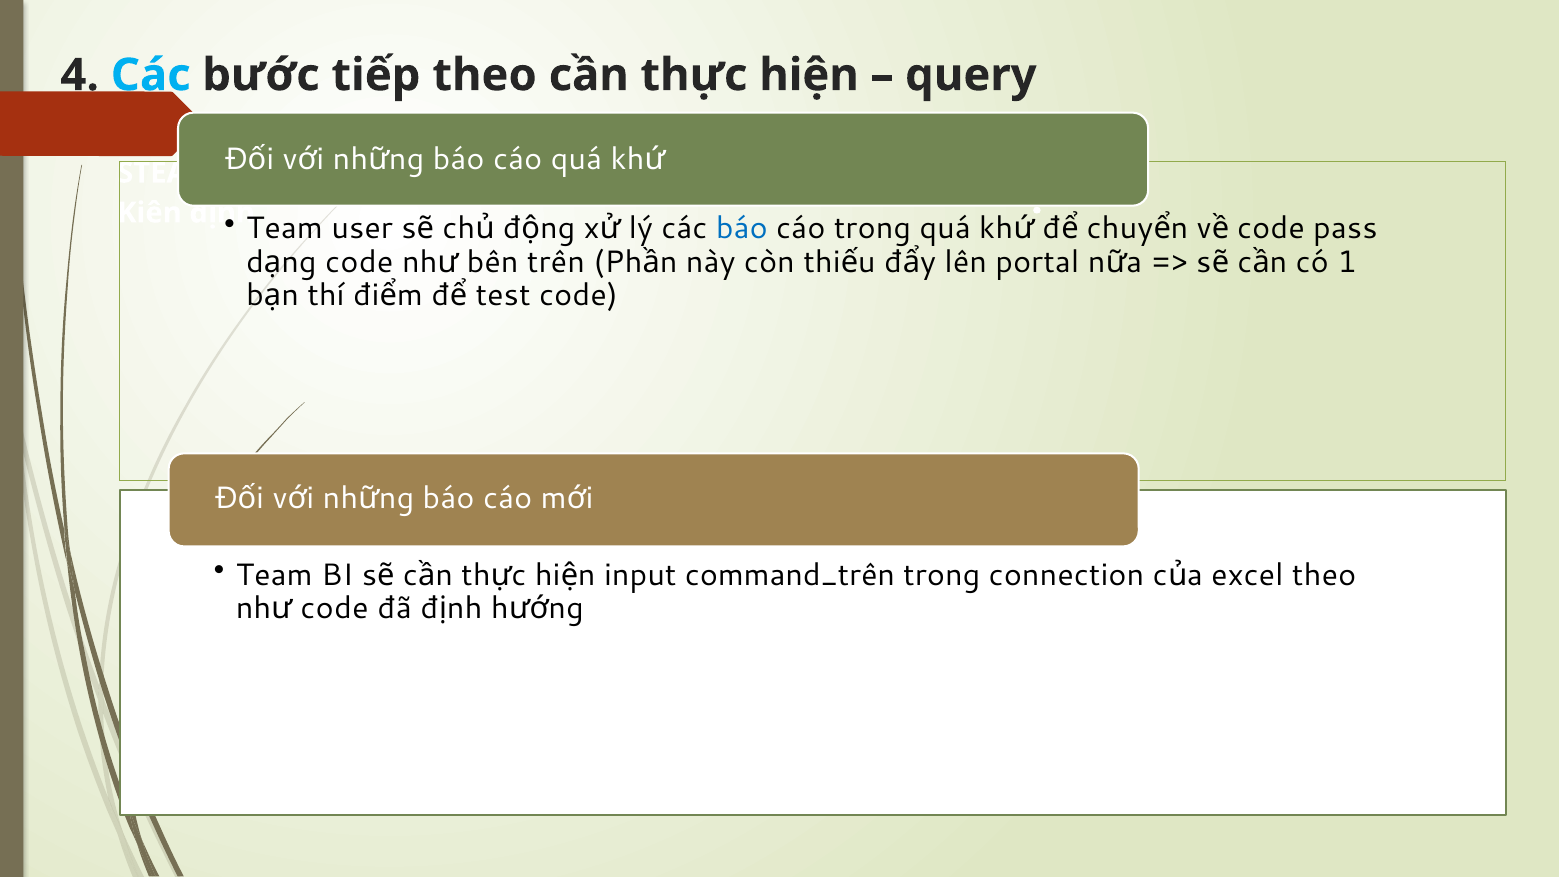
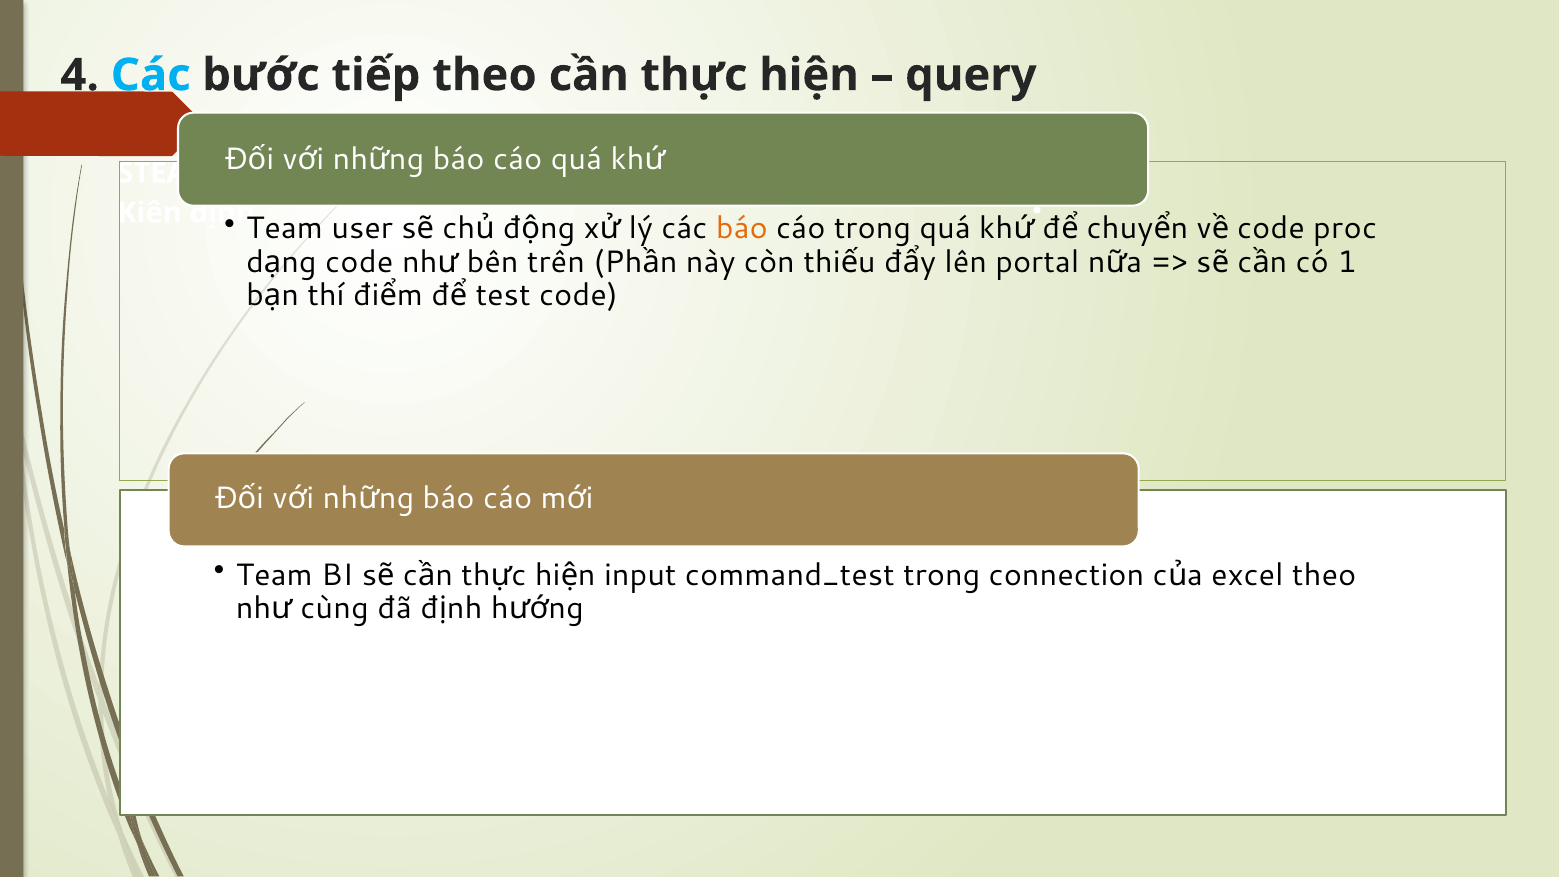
báo colour: blue -> orange (742, 229)
pass: pass -> proc (1345, 229)
command_trên: command_trên -> command_test (790, 575)
code: code -> cùng (335, 608)
